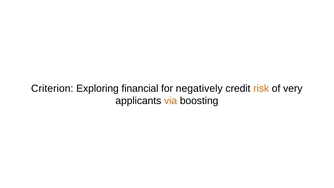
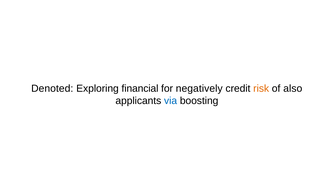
Criterion: Criterion -> Denoted (52, 89)
very: very -> also (293, 89)
via colour: orange -> blue (171, 101)
